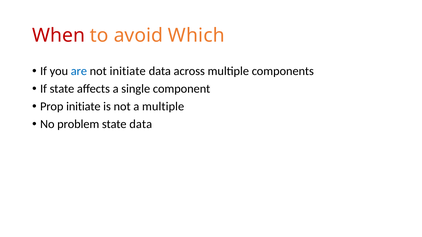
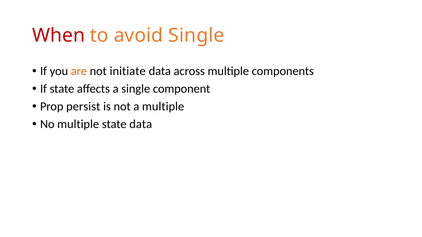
avoid Which: Which -> Single (196, 35)
are colour: blue -> orange (79, 71)
Prop initiate: initiate -> persist (83, 107)
No problem: problem -> multiple (78, 124)
